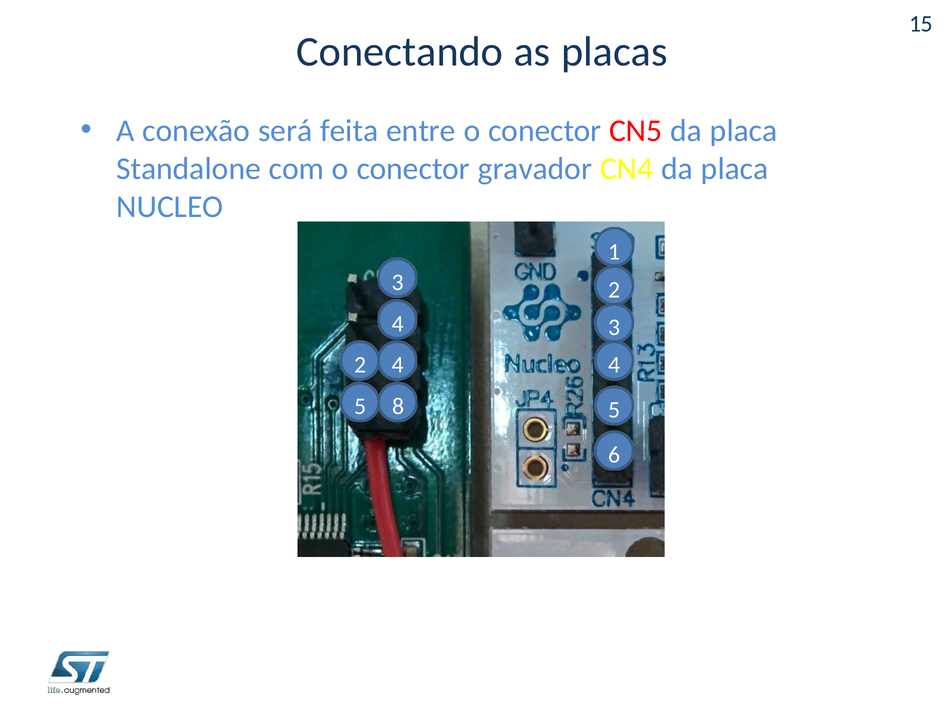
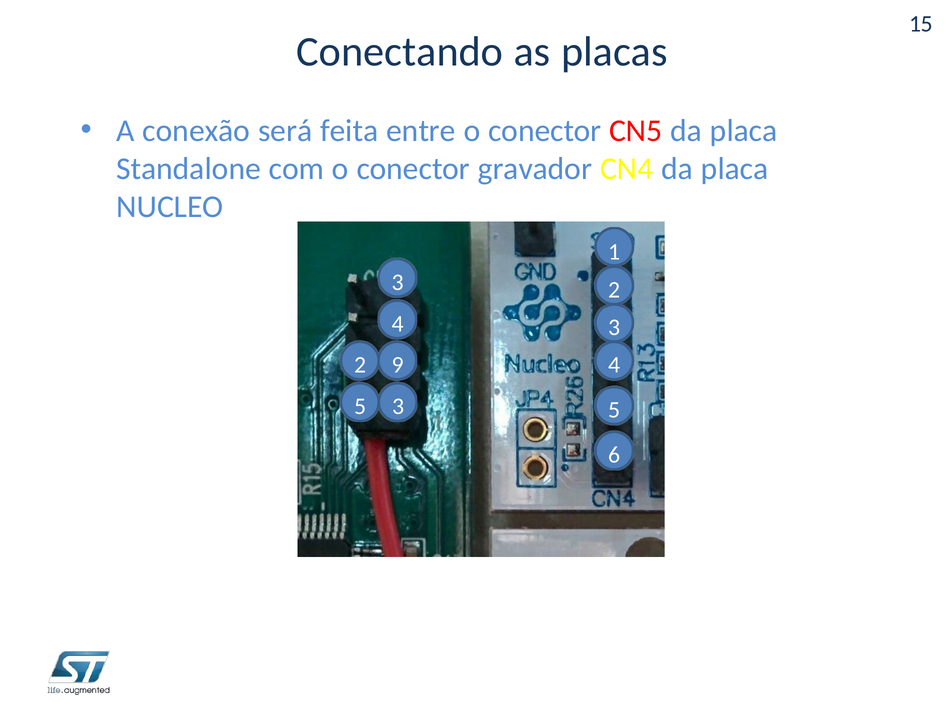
2 4: 4 -> 9 (398, 365)
5 8: 8 -> 3 (398, 406)
